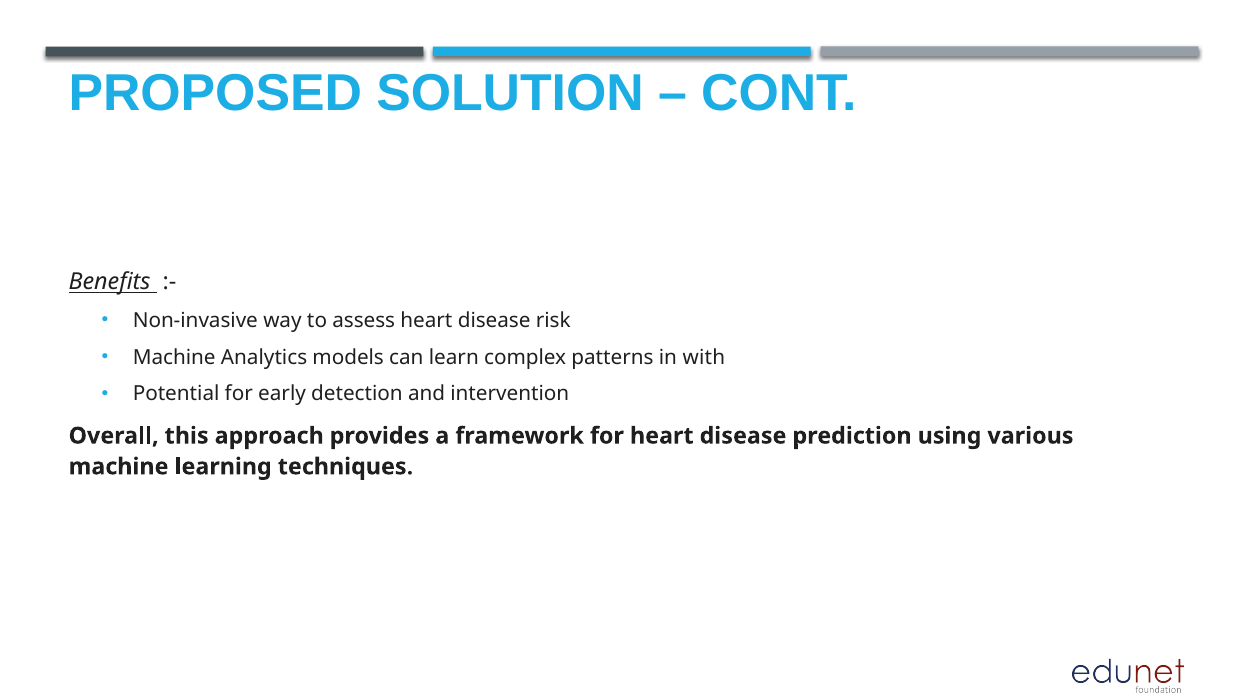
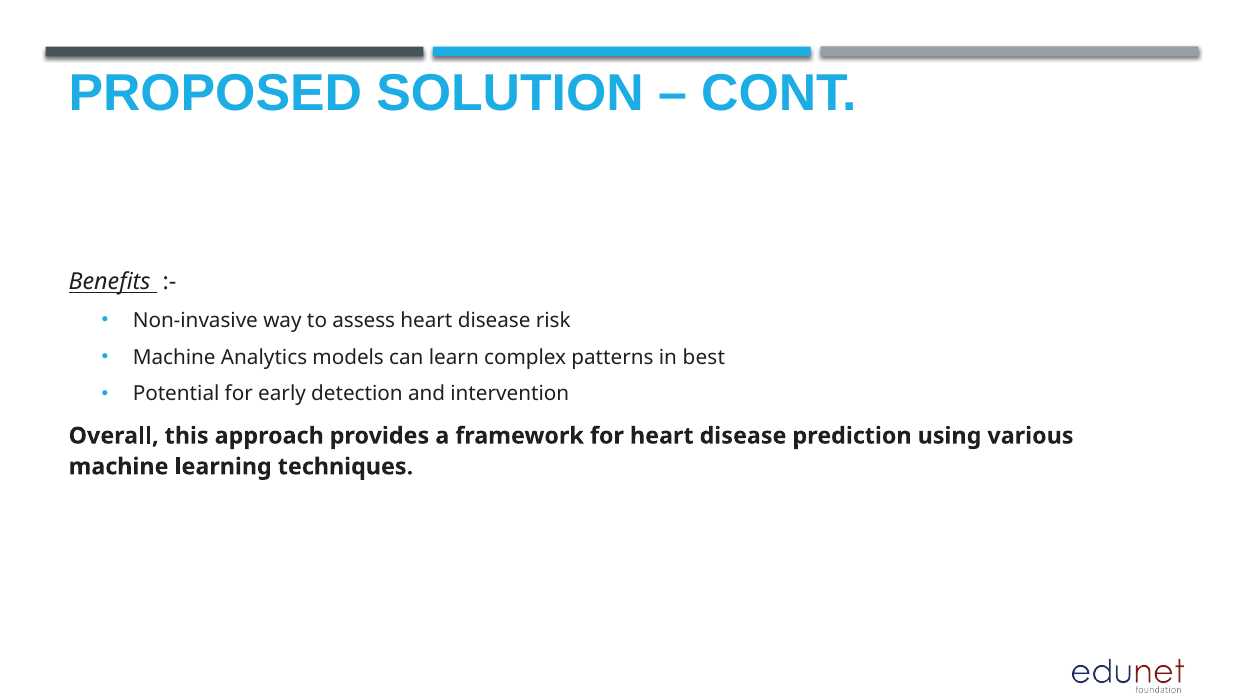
with: with -> best (704, 357)
